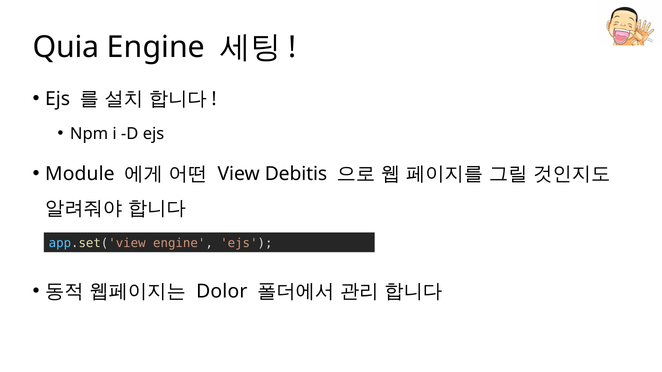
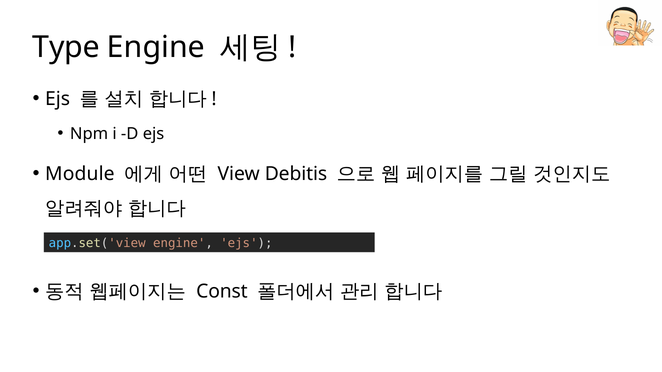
Quia: Quia -> Type (66, 47)
Dolor: Dolor -> Const (222, 292)
